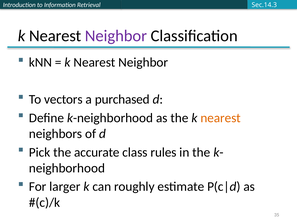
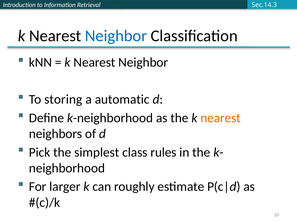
Neighbor colour: purple -> blue (116, 36)
vectors: vectors -> storing (63, 99)
purchased: purchased -> automatic (122, 99)
accurate: accurate -> simplest (97, 152)
